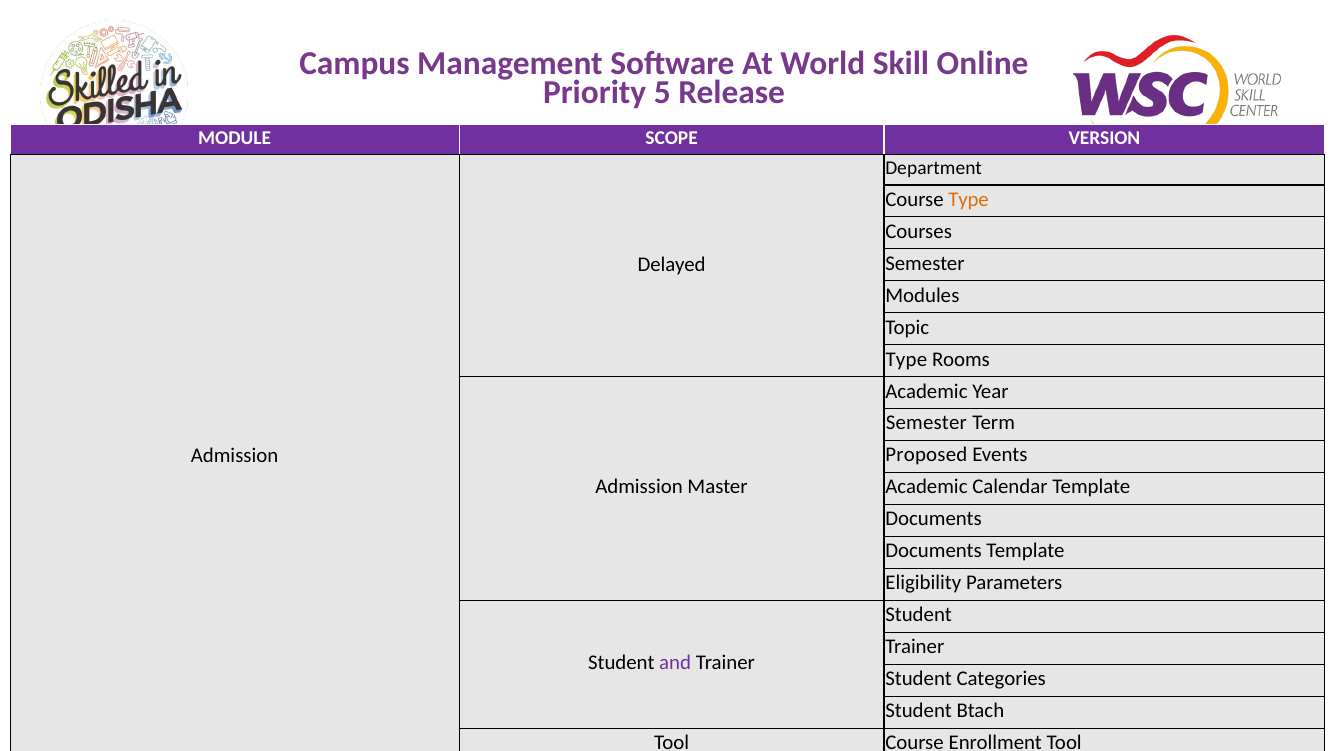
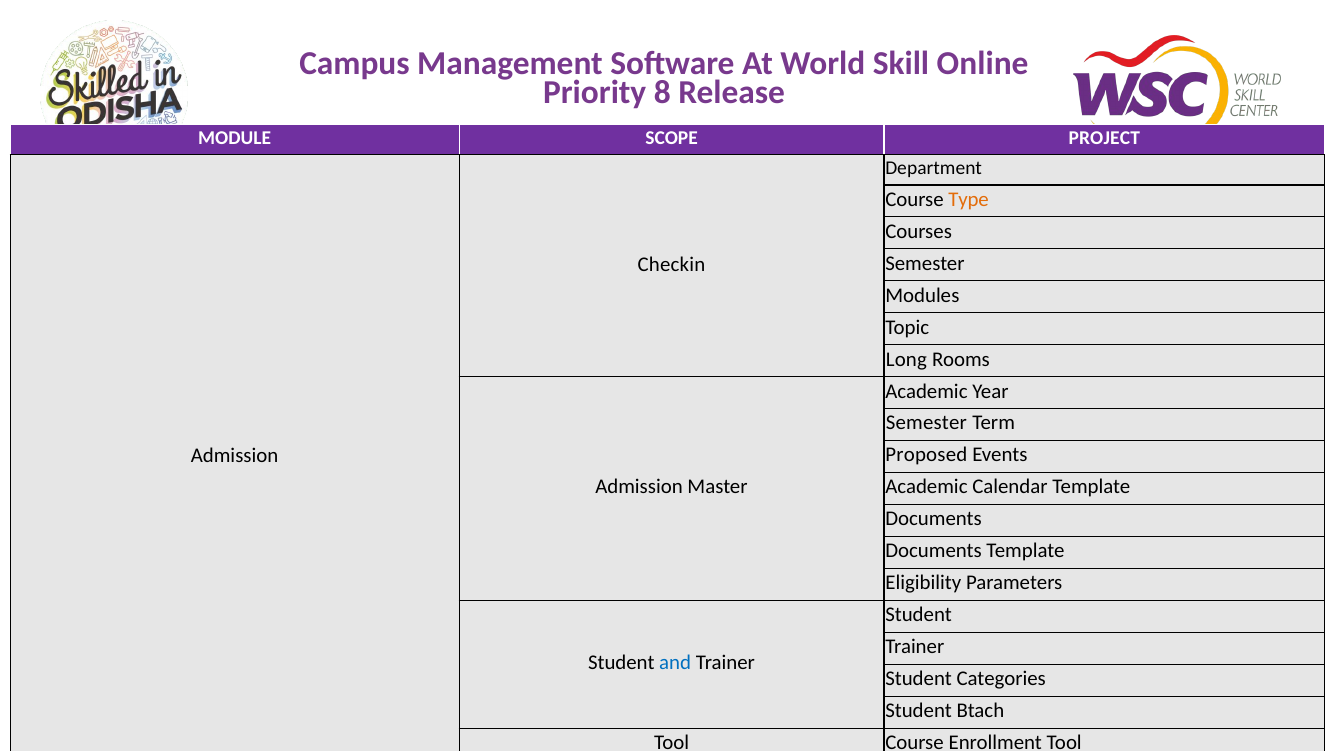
5: 5 -> 8 (662, 92)
VERSION: VERSION -> PROJECT (1104, 138)
Delayed: Delayed -> Checkin (672, 264)
Type: Type -> Long (906, 359)
and colour: purple -> blue (675, 663)
